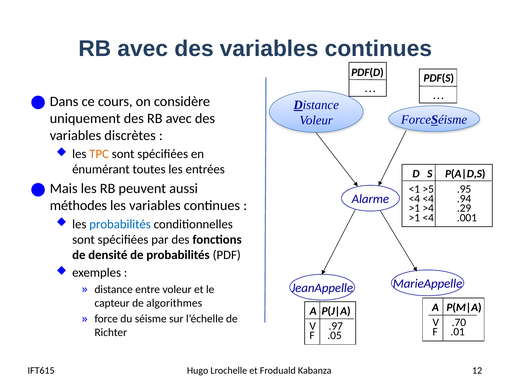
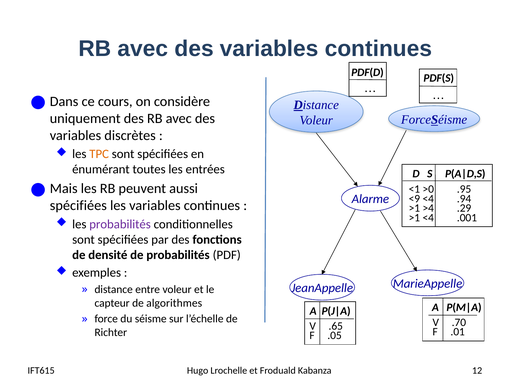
>5: >5 -> >0 (428, 189)
<4: <4 -> <9 (414, 199)
méthodes: méthodes -> spécifiées (78, 206)
probabilités colour: blue -> purple (120, 224)
.97: .97 -> .65 (336, 326)
